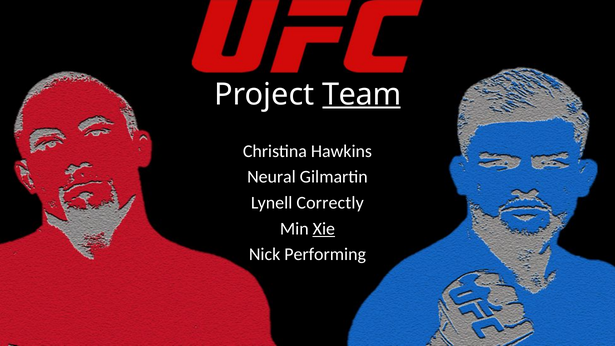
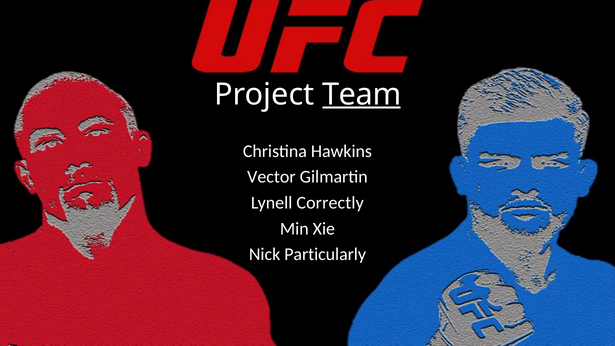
Neural: Neural -> Vector (271, 177)
Xie underline: present -> none (324, 229)
Performing: Performing -> Particularly (325, 254)
